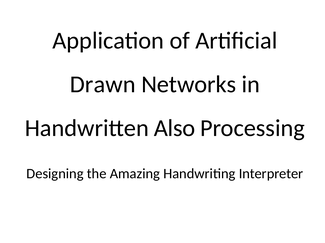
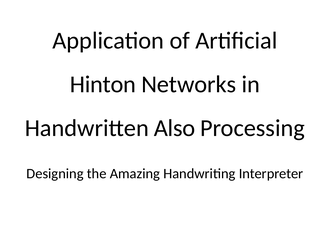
Drawn: Drawn -> Hinton (103, 85)
